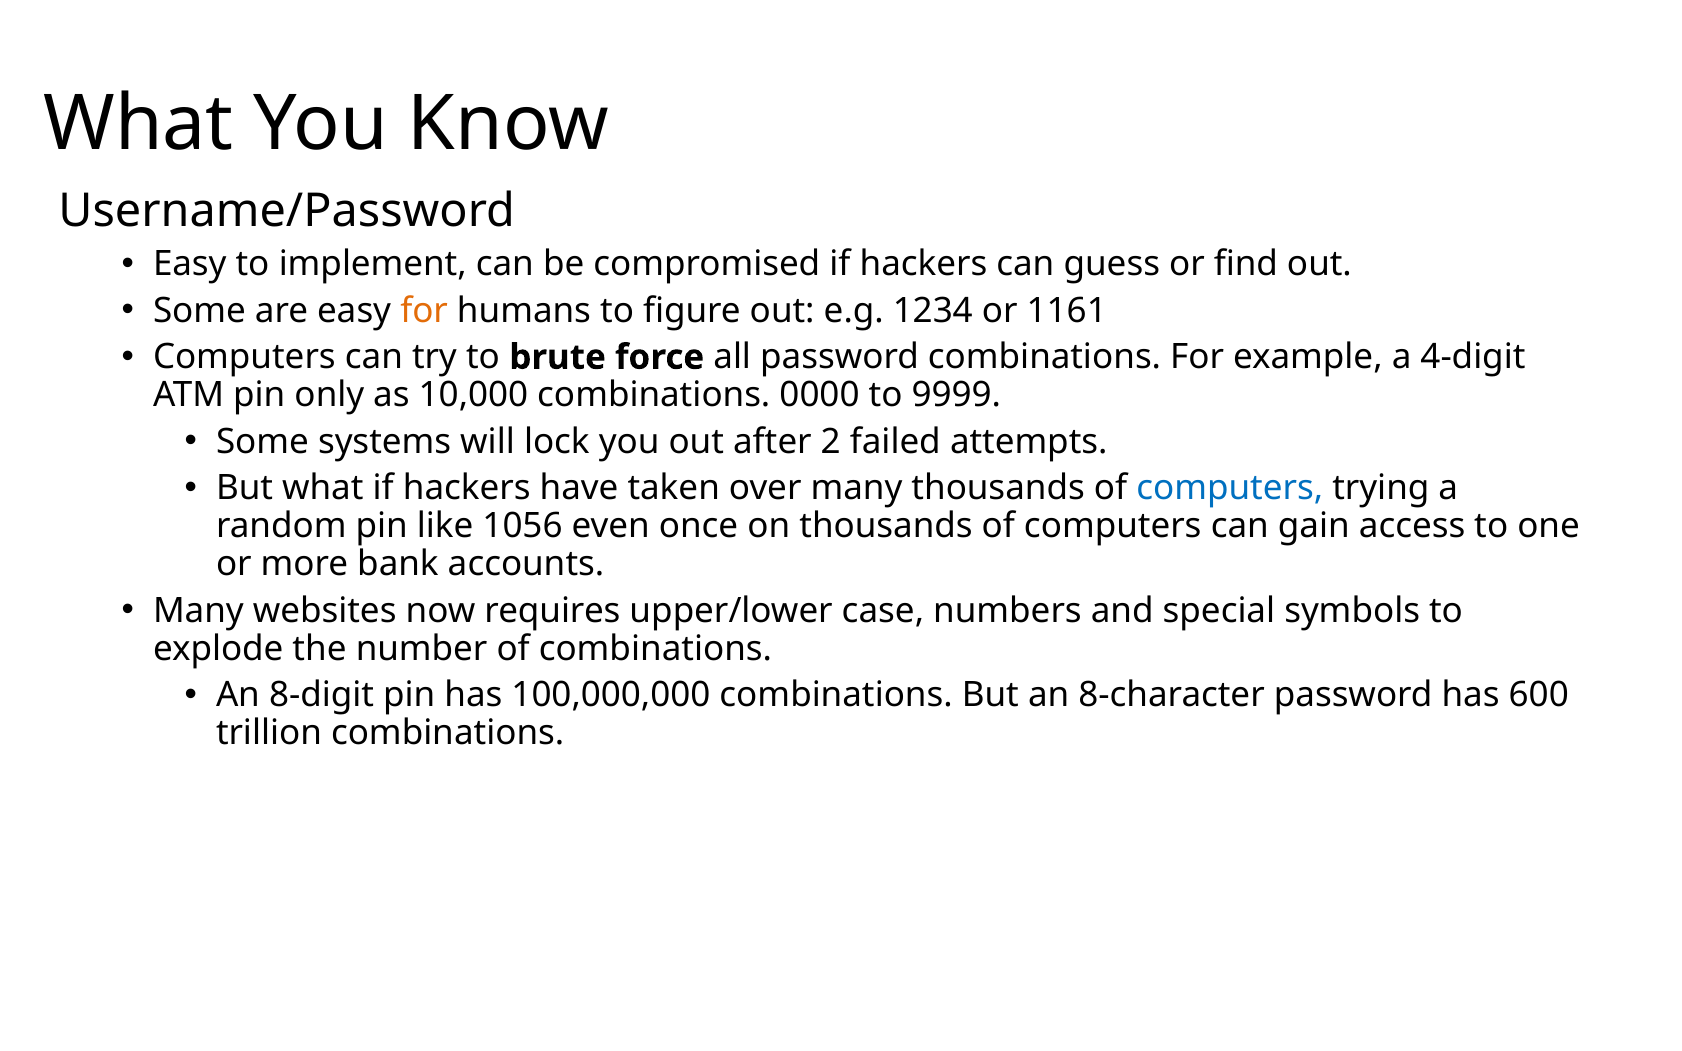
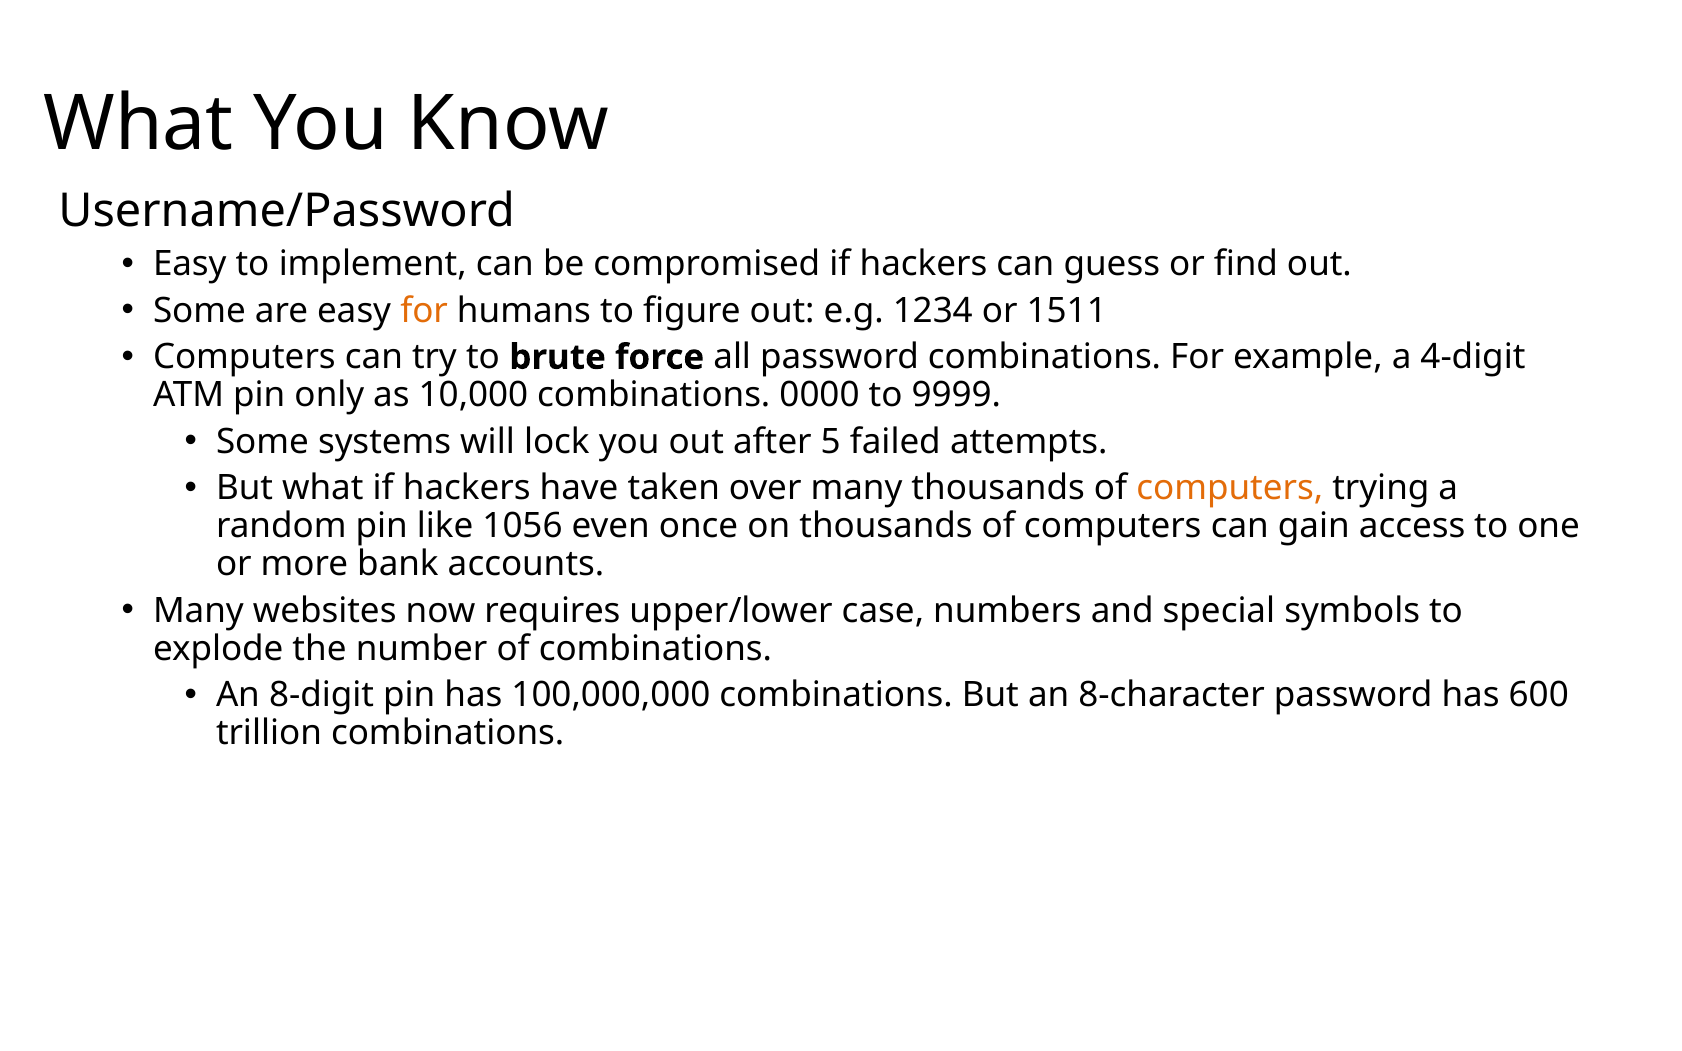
1161: 1161 -> 1511 (1067, 311)
2: 2 -> 5 (831, 442)
computers colour: blue -> orange (1230, 488)
